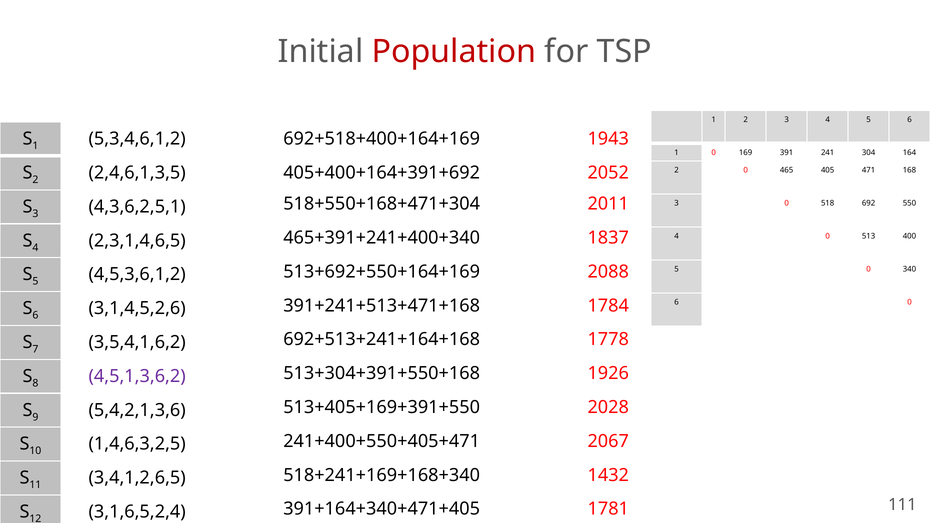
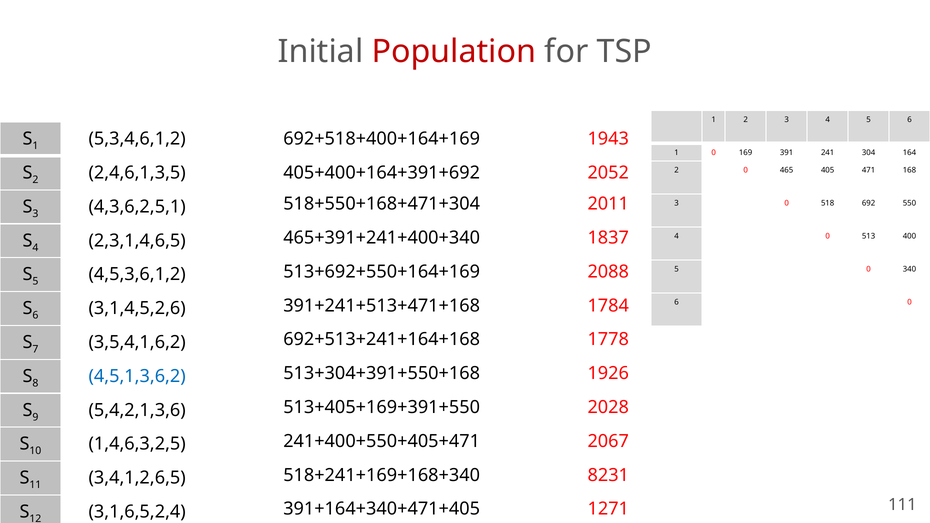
4,5,1,3,6,2 colour: purple -> blue (137, 376)
1432: 1432 -> 8231 (608, 475)
1781: 1781 -> 1271 (608, 509)
